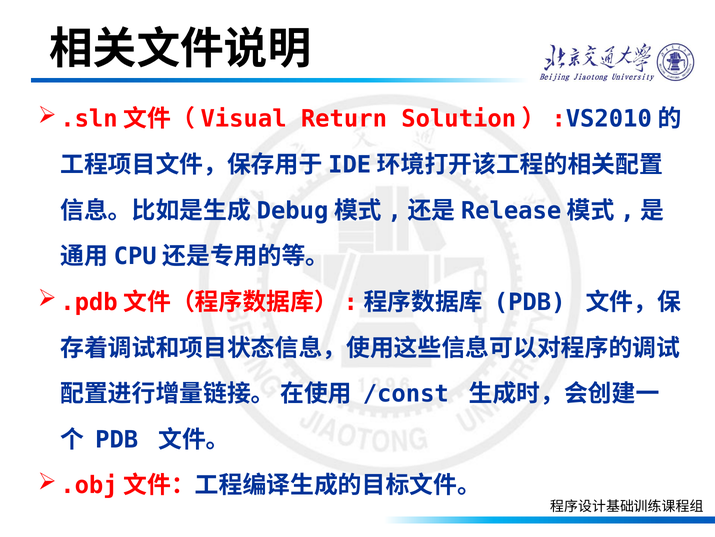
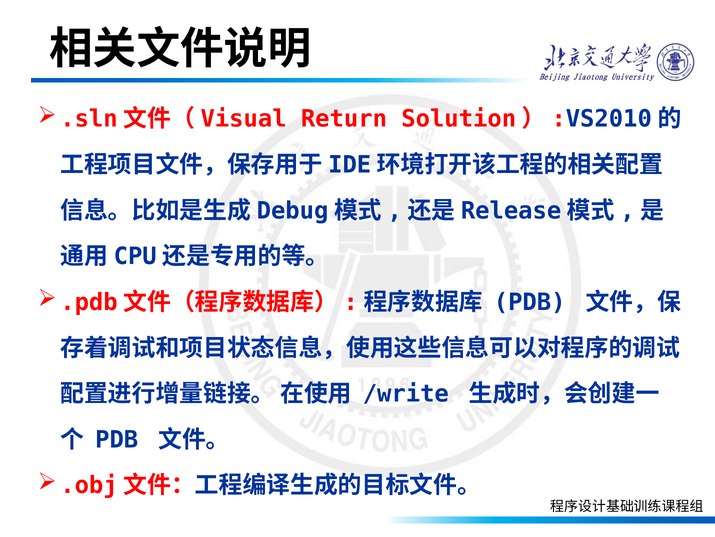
/const: /const -> /write (406, 393)
